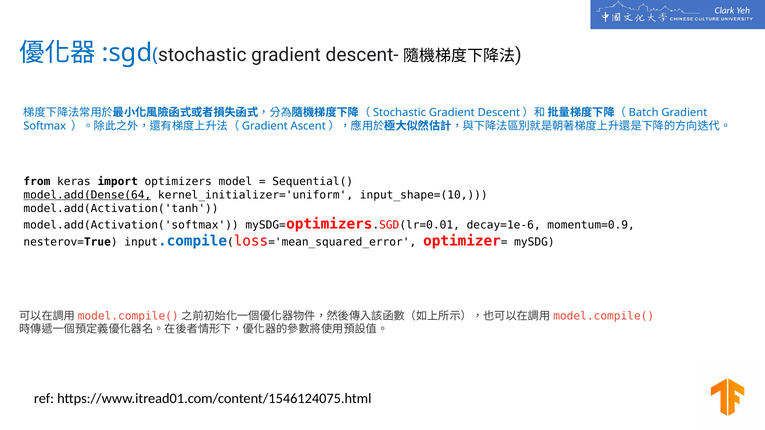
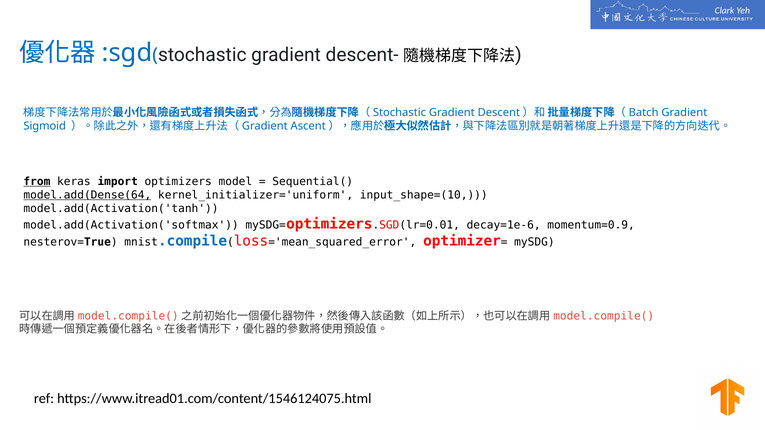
Softmax: Softmax -> Sigmoid (45, 126)
from underline: none -> present (37, 182)
input: input -> mnist (141, 242)
